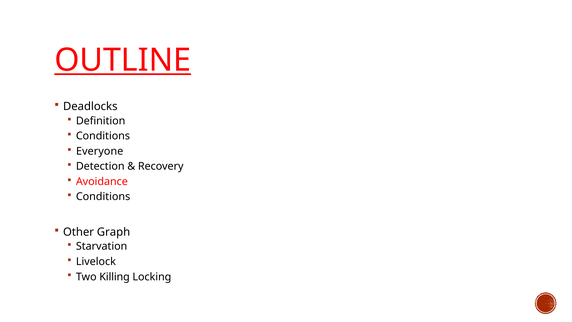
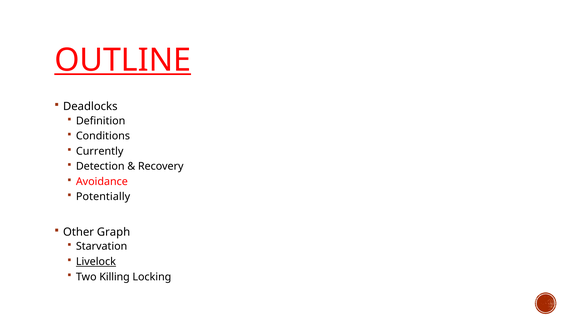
Everyone: Everyone -> Currently (100, 151)
Conditions: Conditions -> Potentially (103, 197)
Livelock underline: none -> present (96, 261)
